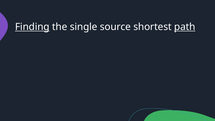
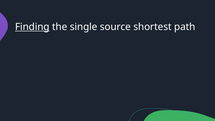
path underline: present -> none (185, 27)
